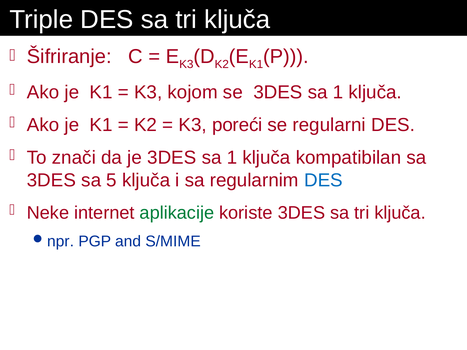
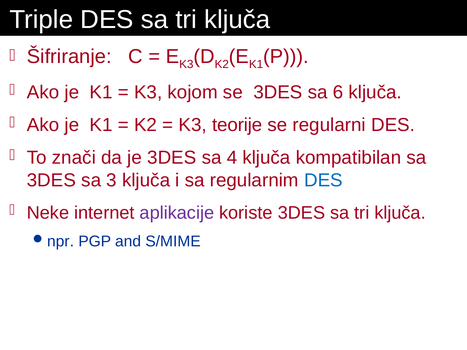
se 3DES sa 1: 1 -> 6 (338, 92)
poreći: poreći -> teorije (237, 125)
je 3DES sa 1: 1 -> 4 (232, 158)
5: 5 -> 3 (112, 180)
aplikacije colour: green -> purple (177, 213)
